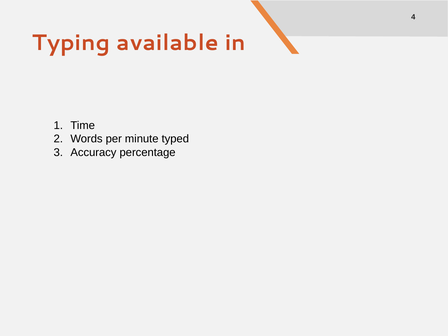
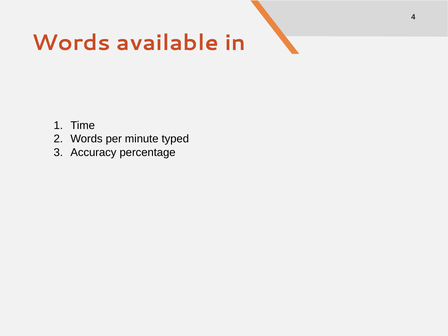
Typing: Typing -> Words (71, 43)
